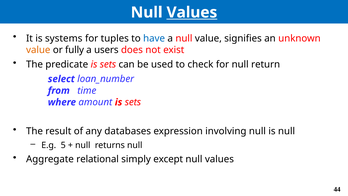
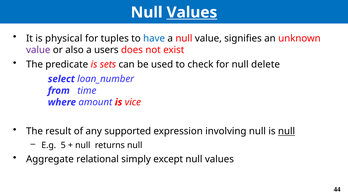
systems: systems -> physical (64, 38)
value colour: orange -> purple (38, 50)
fully: fully -> also (74, 50)
return: return -> delete (266, 64)
amount is sets: sets -> vice (133, 102)
databases: databases -> supported (128, 131)
null underline: none -> present (287, 131)
